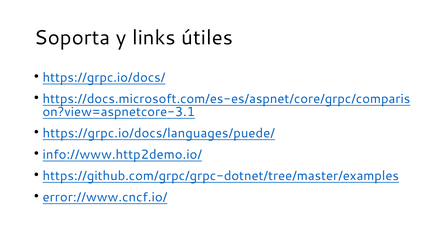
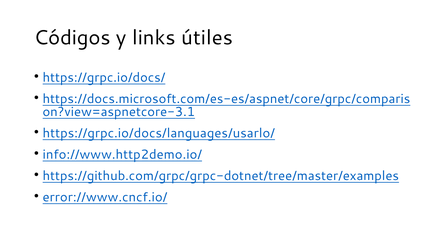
Soporta: Soporta -> Códigos (72, 38)
https://grpc.io/docs/languages/puede/: https://grpc.io/docs/languages/puede/ -> https://grpc.io/docs/languages/usarlo/ (159, 133)
